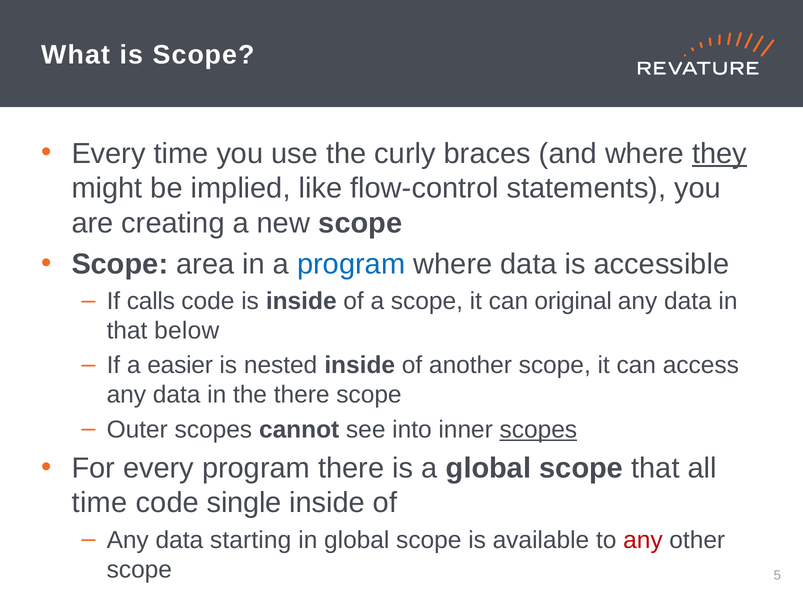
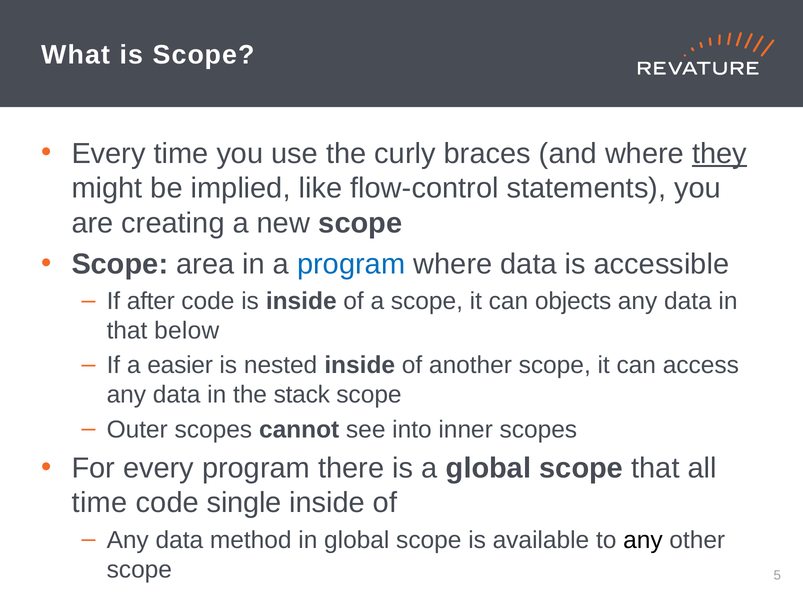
calls: calls -> after (151, 301)
original: original -> objects (573, 301)
the there: there -> stack (302, 395)
scopes underline: present -> none (538, 430)
starting: starting -> method (251, 540)
any colour: red -> black (643, 540)
